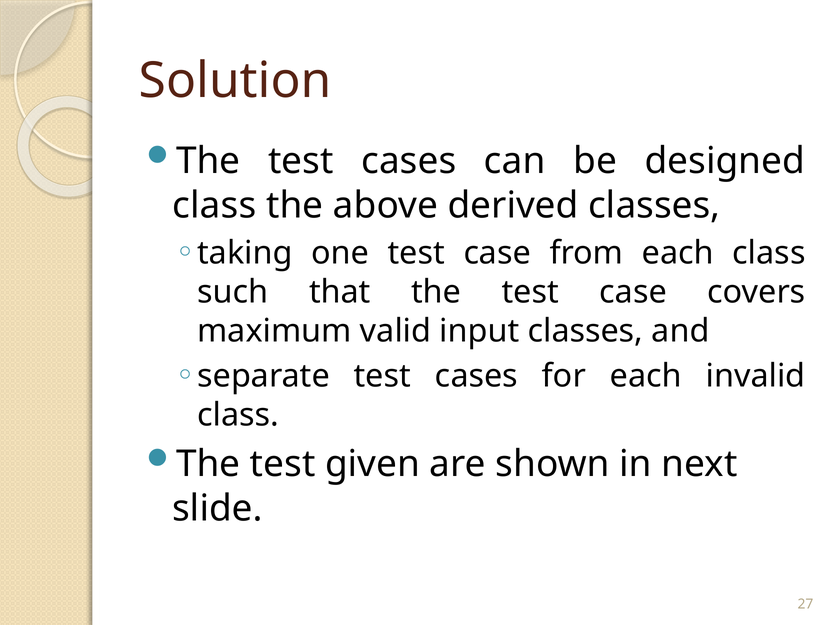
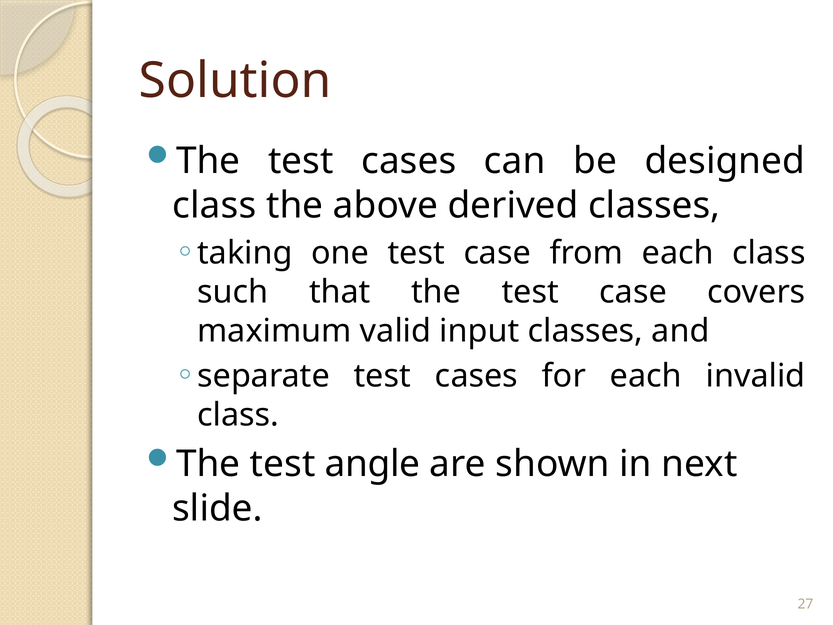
given: given -> angle (373, 464)
